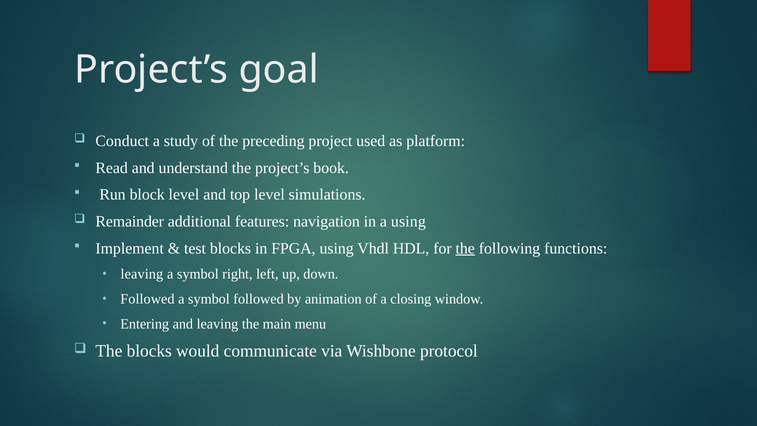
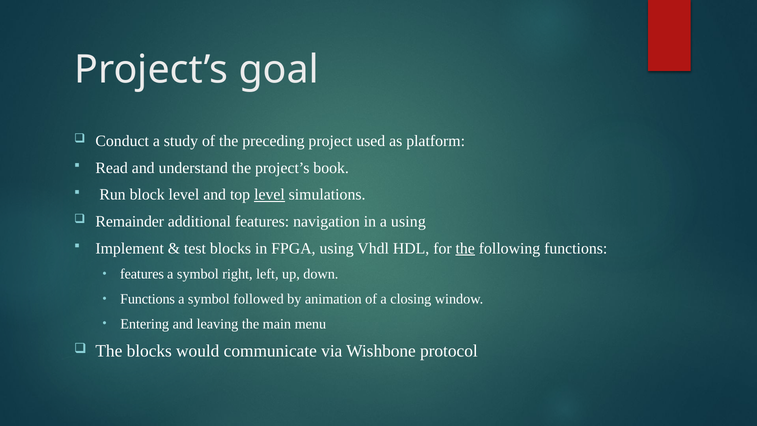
level underline: none -> present (269, 195)
leaving: leaving -> features (142, 274)
Followed: Followed -> Functions (148, 299)
